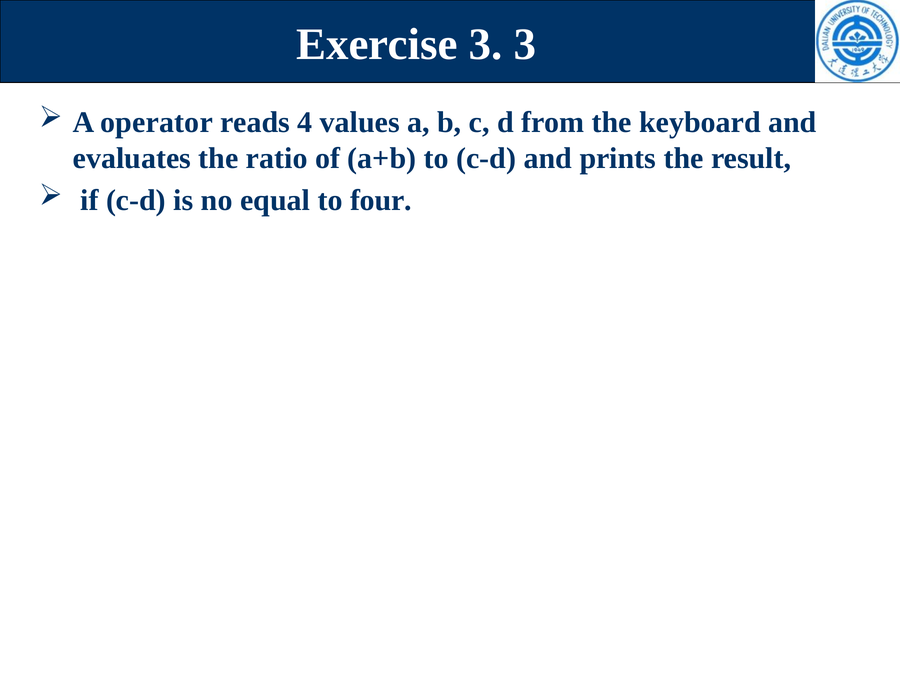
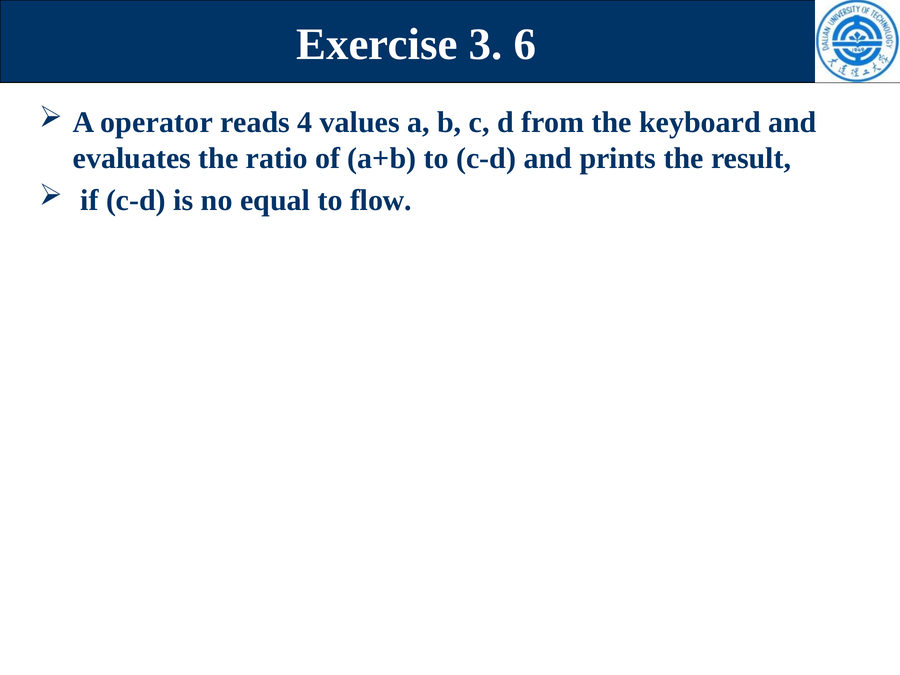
3 3: 3 -> 6 (525, 44)
four: four -> flow (381, 200)
